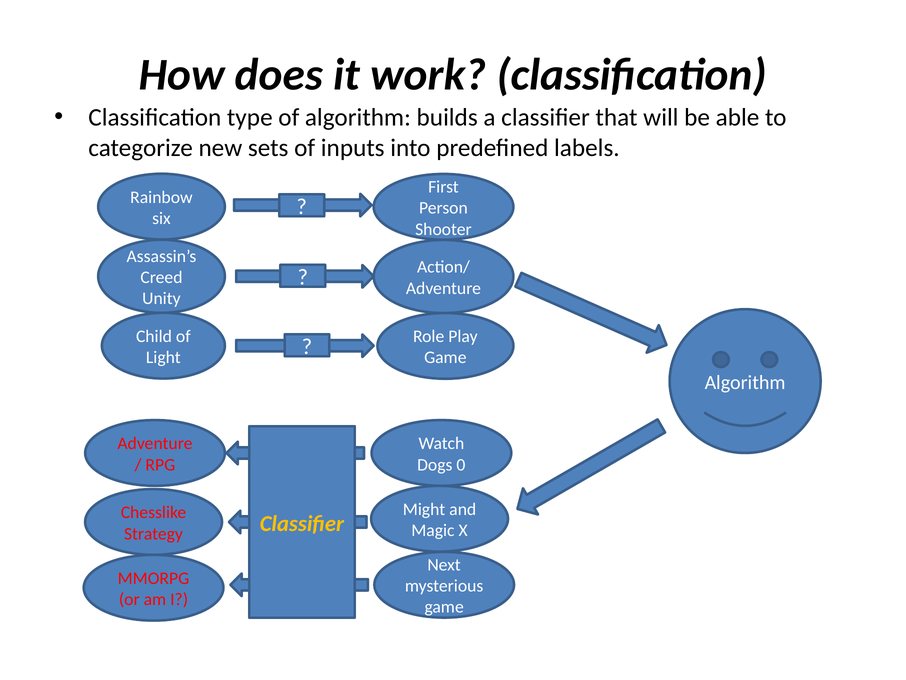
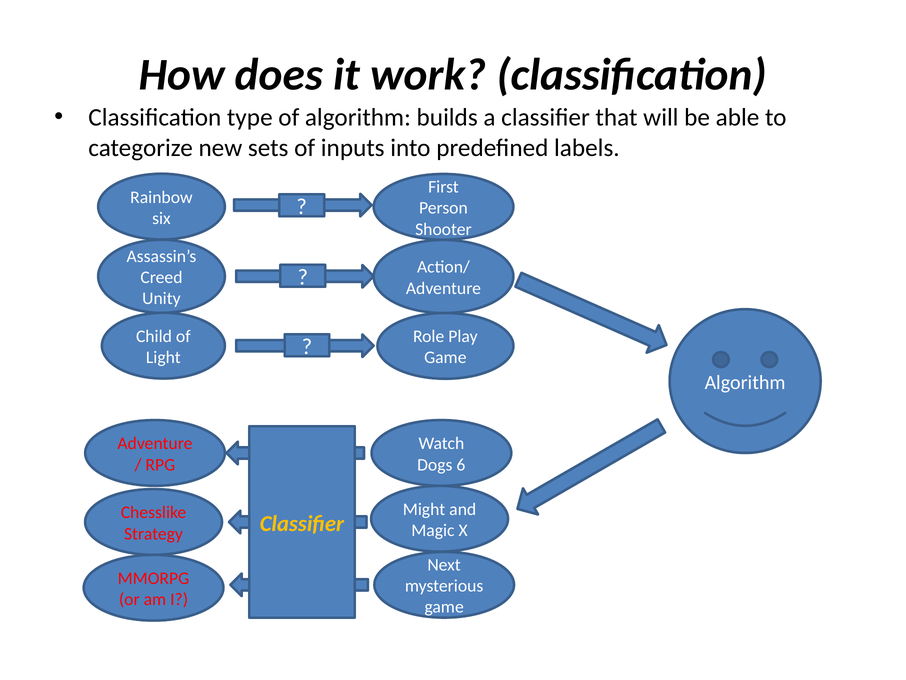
0: 0 -> 6 (461, 464)
